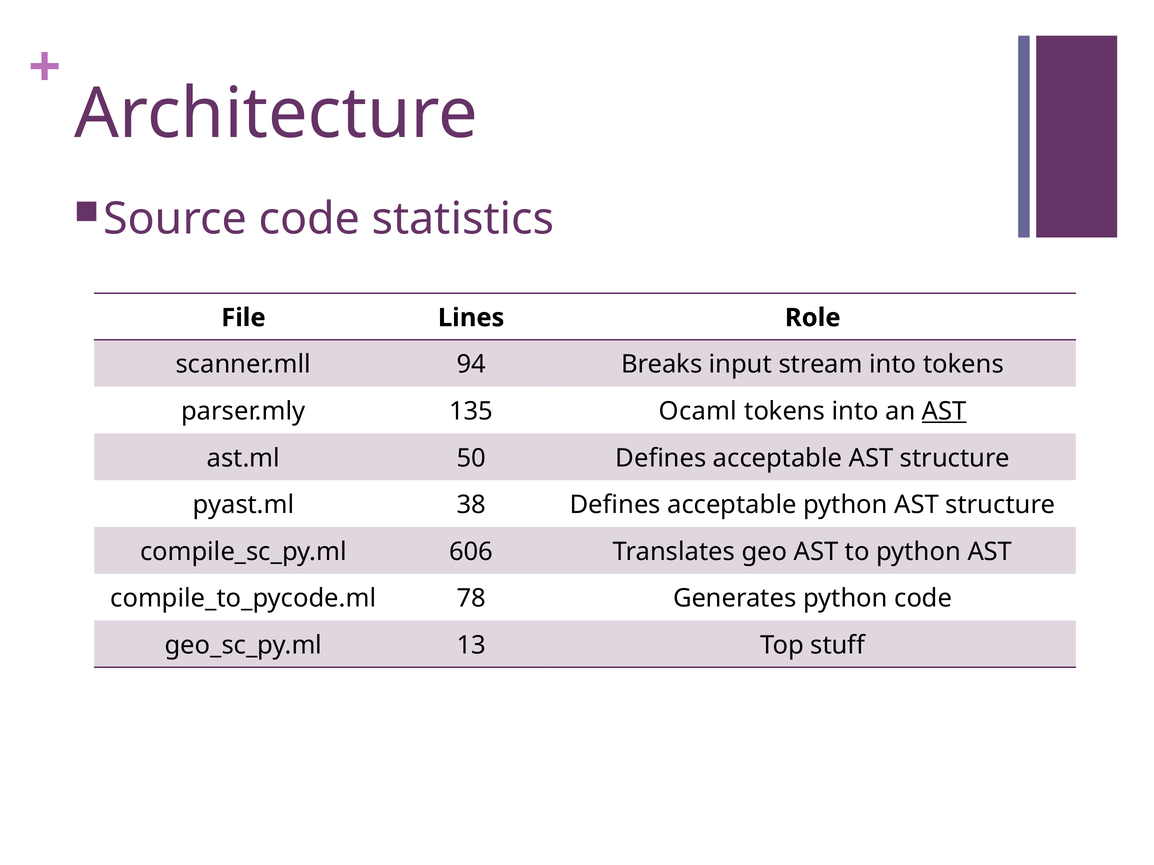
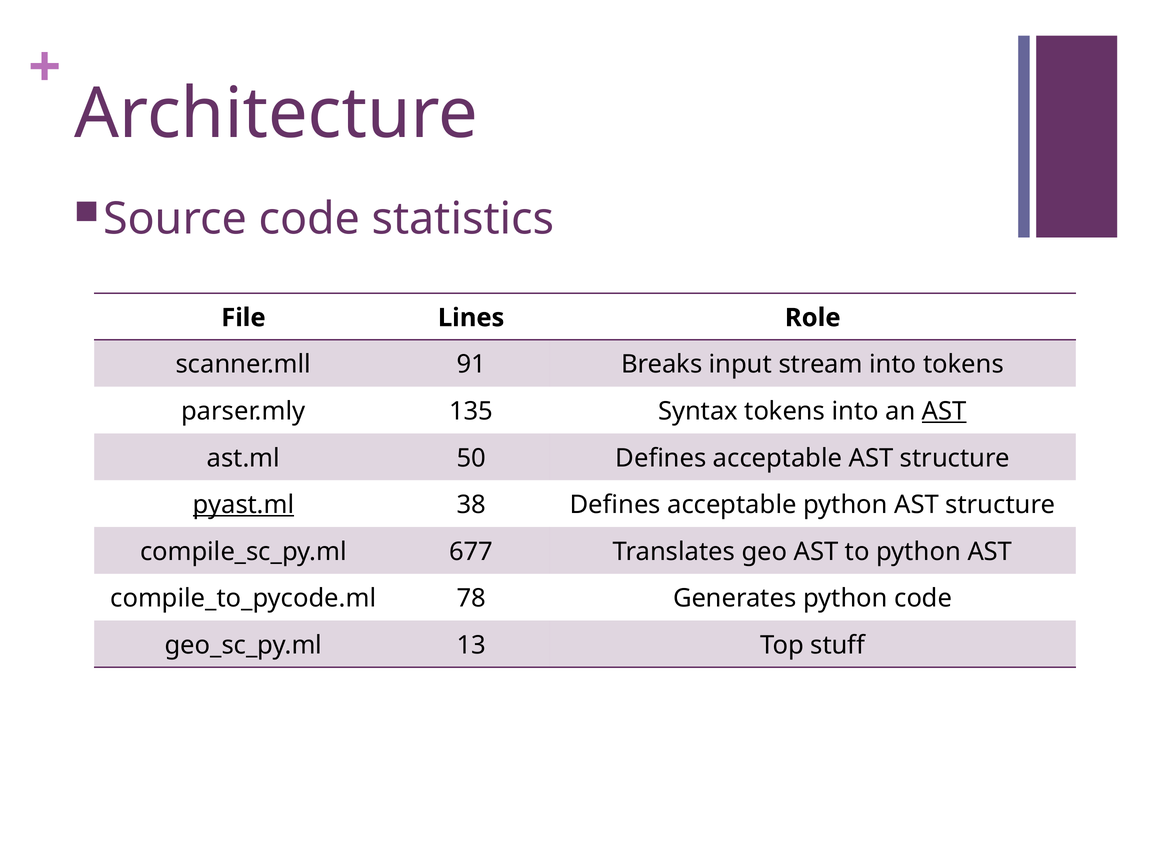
94: 94 -> 91 (471, 365)
Ocaml: Ocaml -> Syntax (698, 412)
pyast.ml underline: none -> present (243, 505)
606: 606 -> 677 (471, 552)
